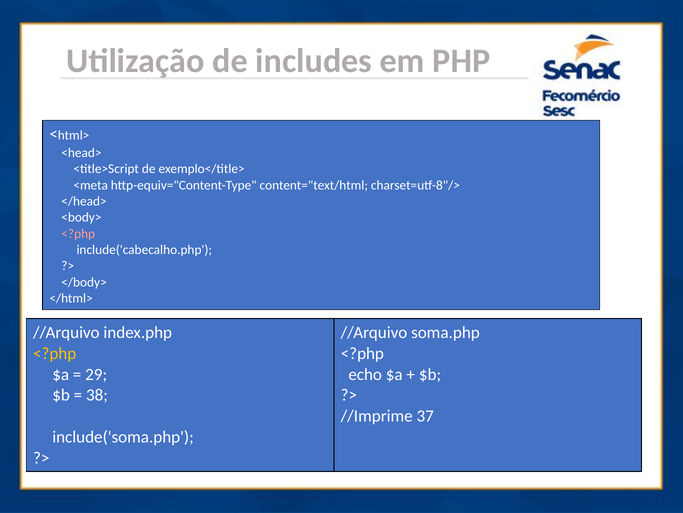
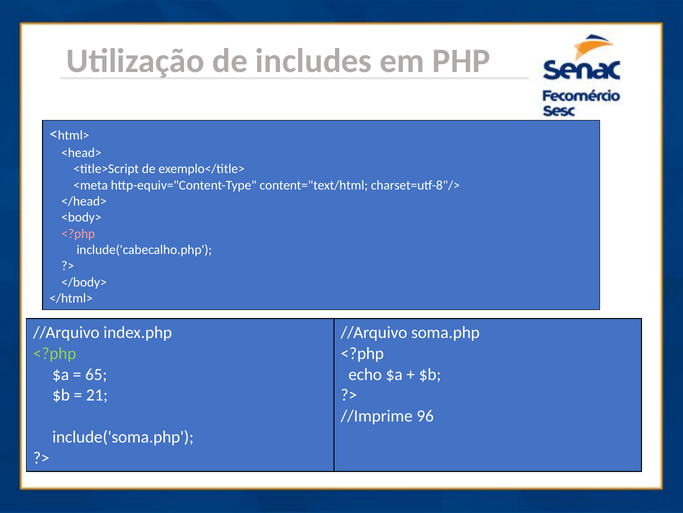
<?php colour: yellow -> light green (55, 353)
29: 29 -> 65 (96, 374)
38: 38 -> 21 (97, 395)
37: 37 -> 96 (425, 416)
